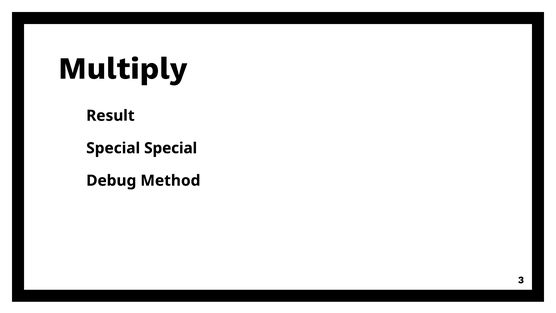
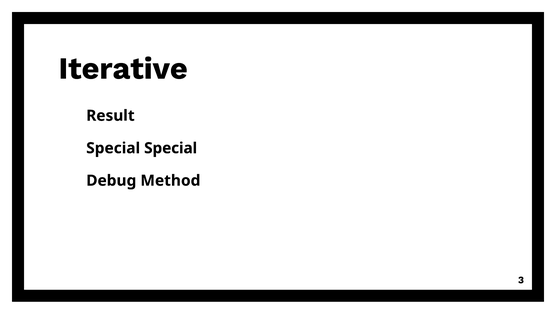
Multiply: Multiply -> Iterative (123, 68)
